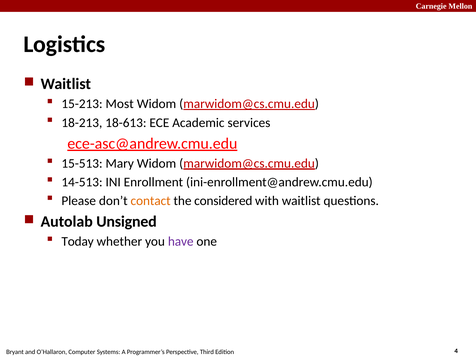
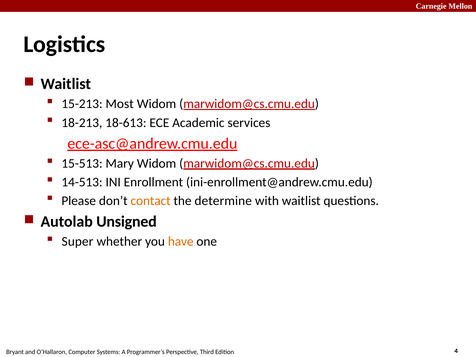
considered: considered -> determine (223, 201)
Today: Today -> Super (77, 241)
have colour: purple -> orange (181, 241)
